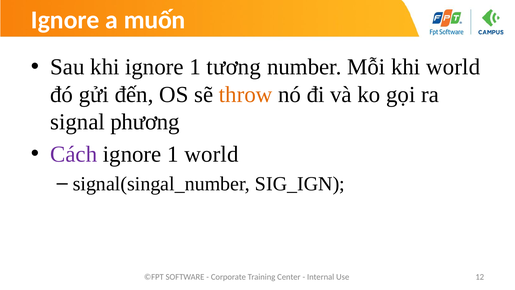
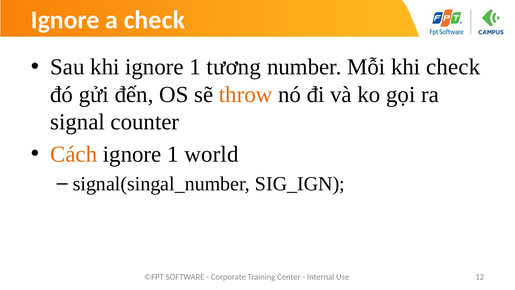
a muốn: muốn -> check (154, 20)
khi world: world -> check (453, 67)
phương: phương -> counter (145, 122)
Cách colour: purple -> orange (74, 154)
